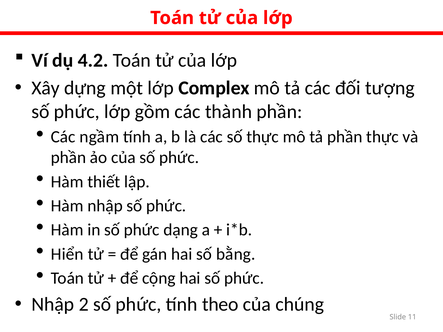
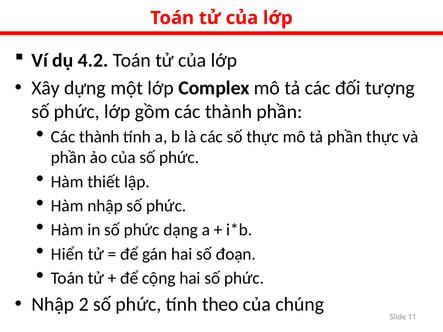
ngầm: ngầm -> thành (99, 137)
bằng: bằng -> đoạn (236, 254)
